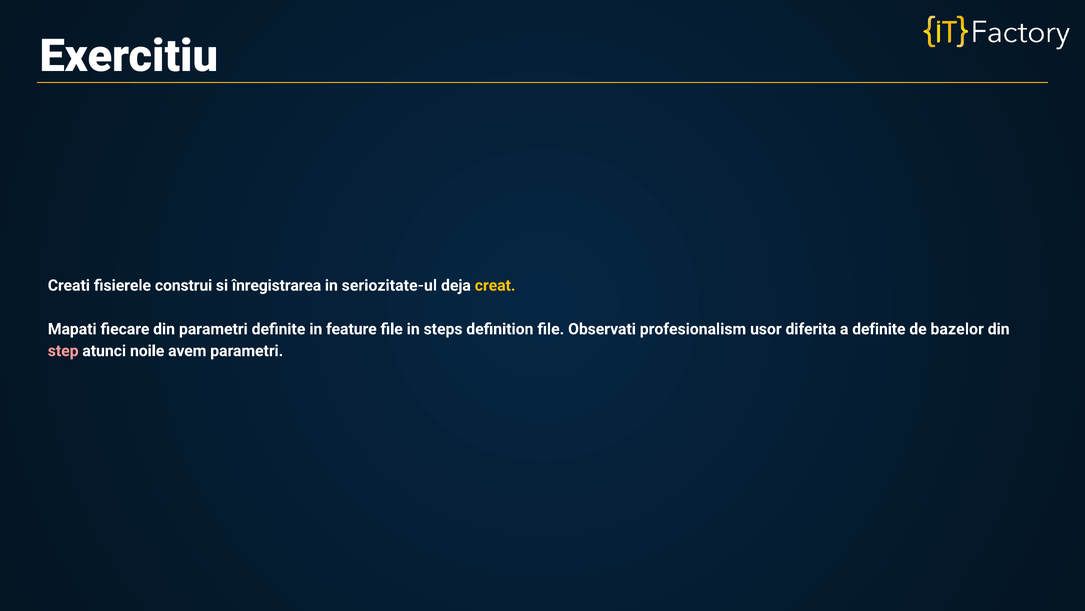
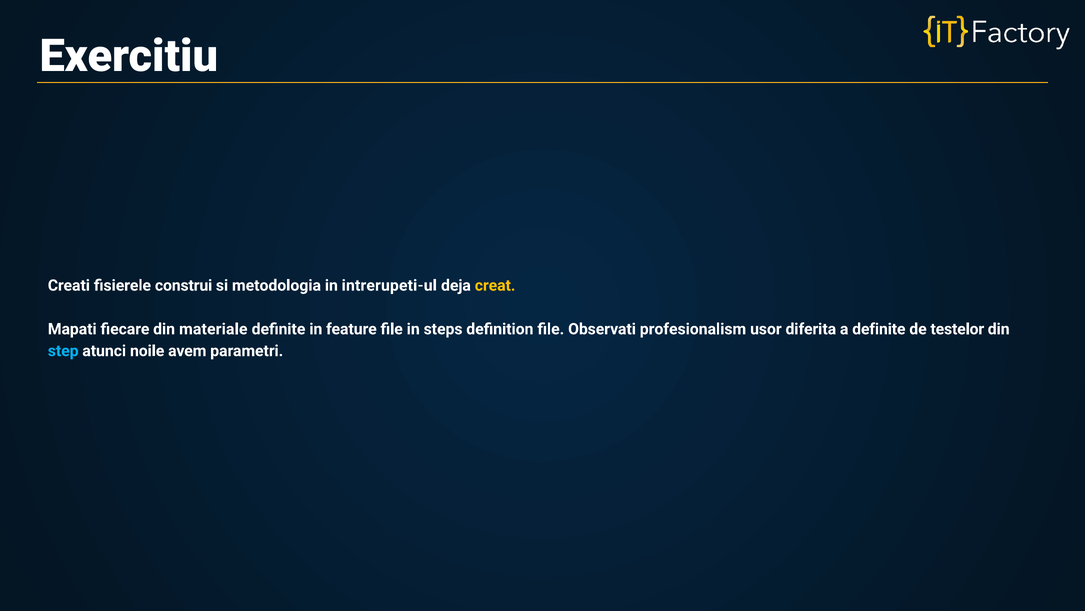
înregistrarea: înregistrarea -> metodologia (276, 285)
seriozitate-ul: seriozitate-ul -> intrerupeti-ul (389, 285)
din parametri: parametri -> materiale (213, 329)
bazelor: bazelor -> testelor (957, 329)
step colour: pink -> light blue (63, 351)
